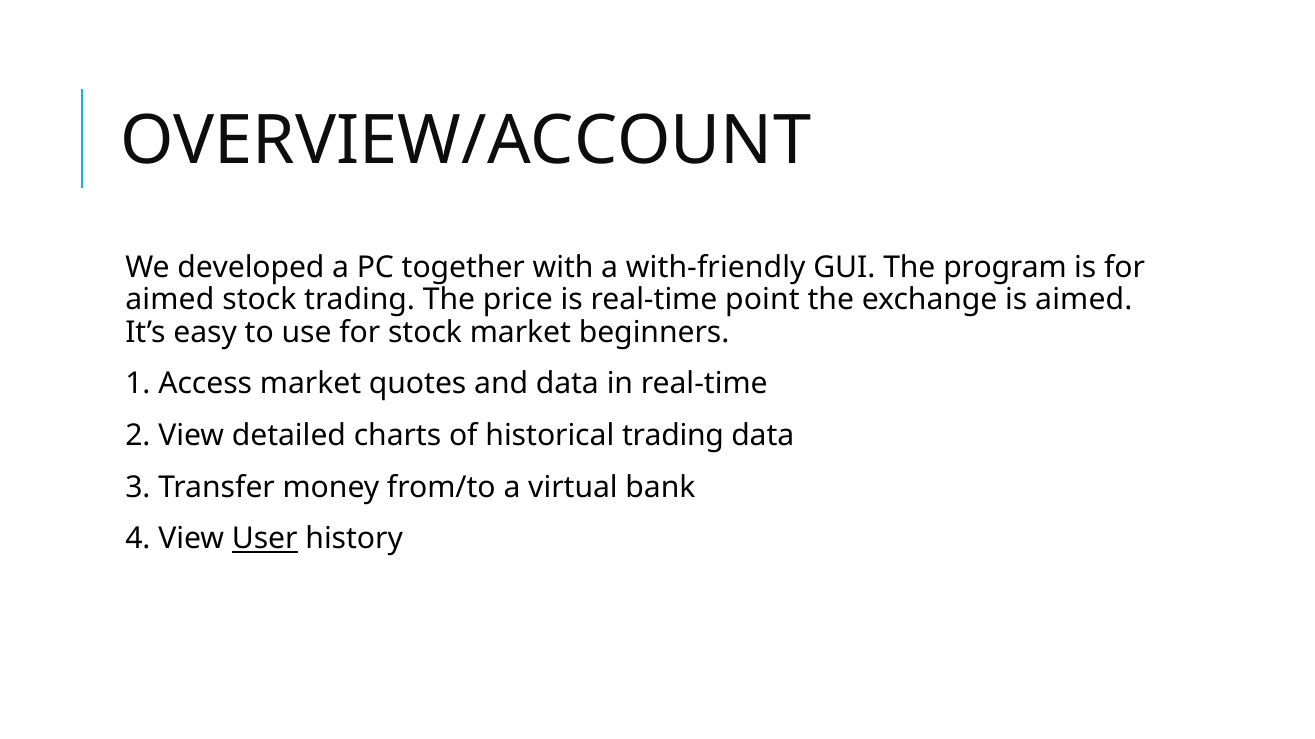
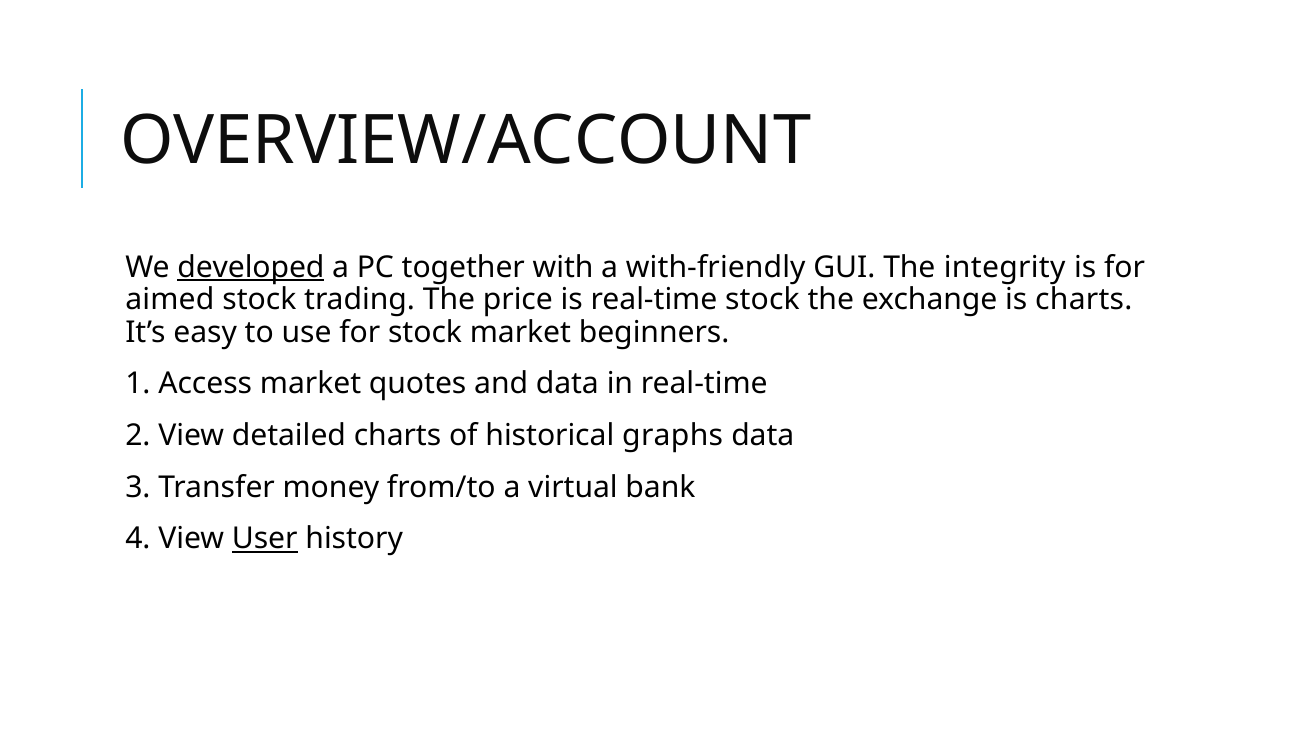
developed underline: none -> present (251, 268)
program: program -> integrity (1005, 268)
real-time point: point -> stock (762, 300)
is aimed: aimed -> charts (1084, 300)
historical trading: trading -> graphs (673, 436)
